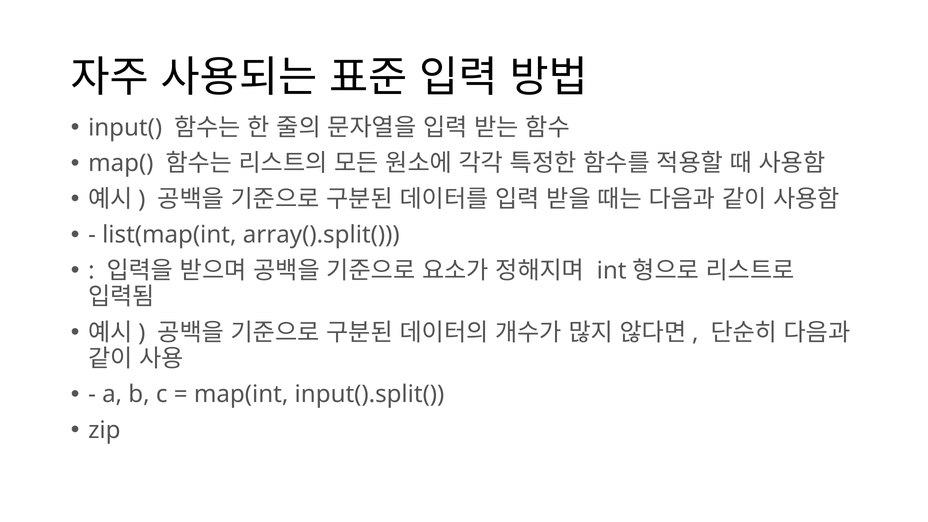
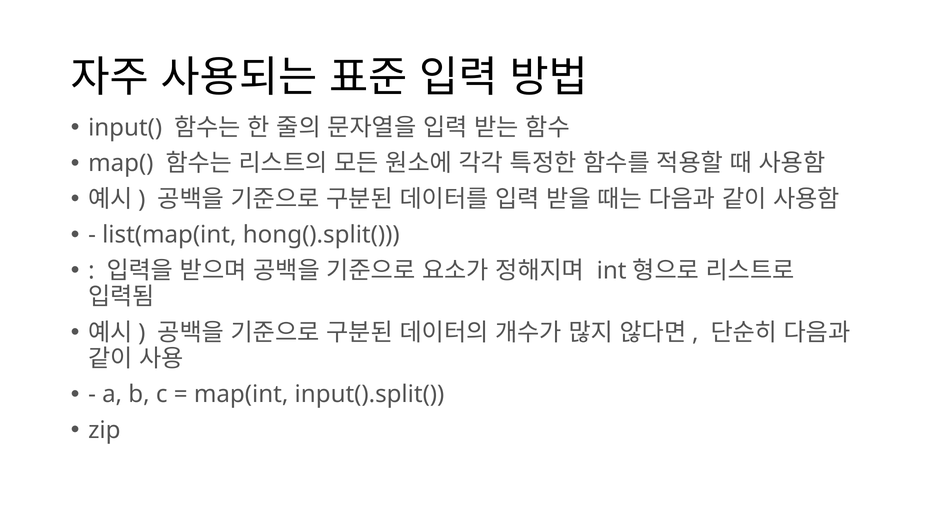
array().split(: array().split( -> hong().split( (321, 235)
